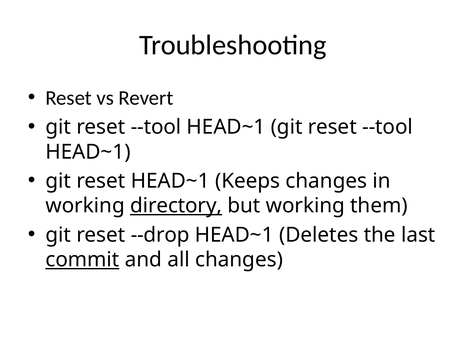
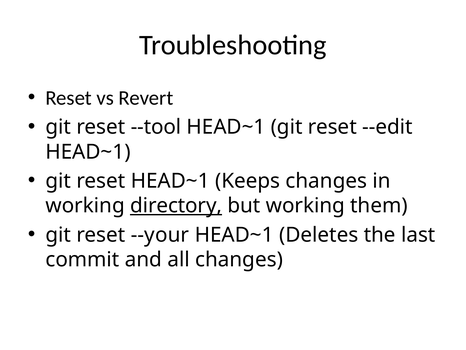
HEAD~1 git reset --tool: --tool -> --edit (387, 127)
--drop: --drop -> --your (160, 234)
commit underline: present -> none (82, 259)
